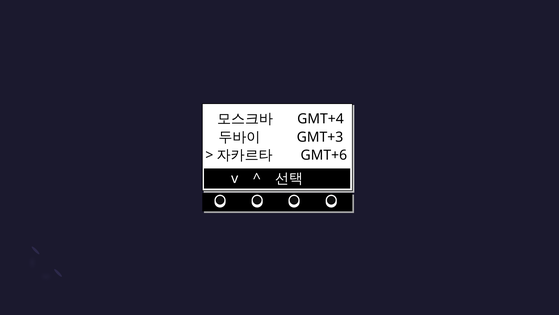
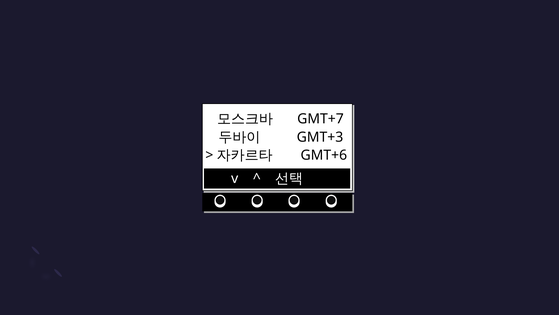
GMT+4: GMT+4 -> GMT+7 (321, 119)
